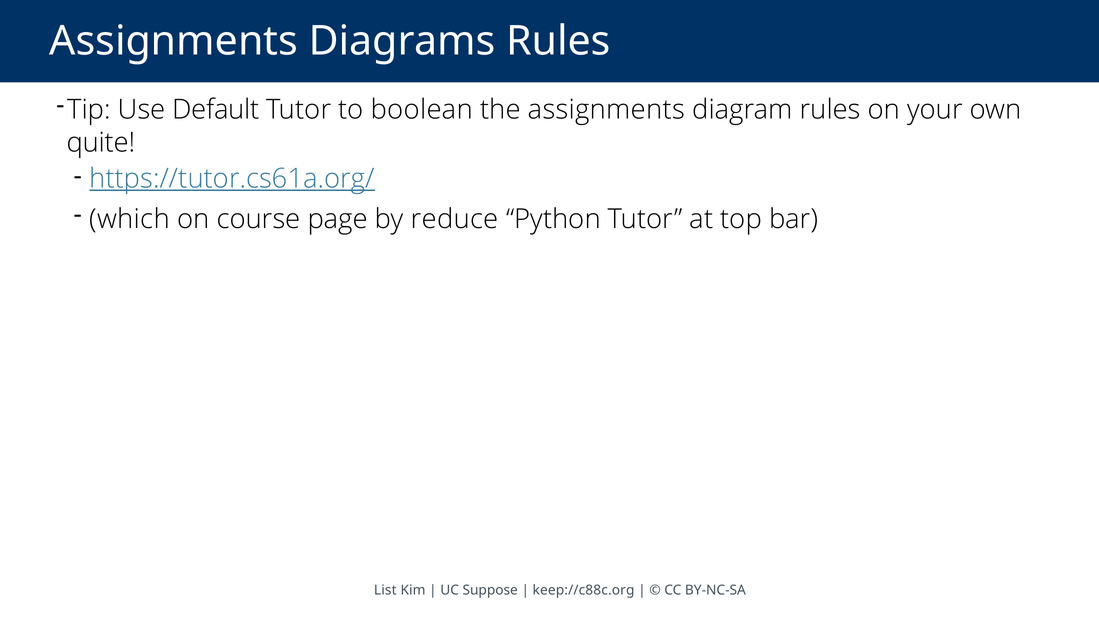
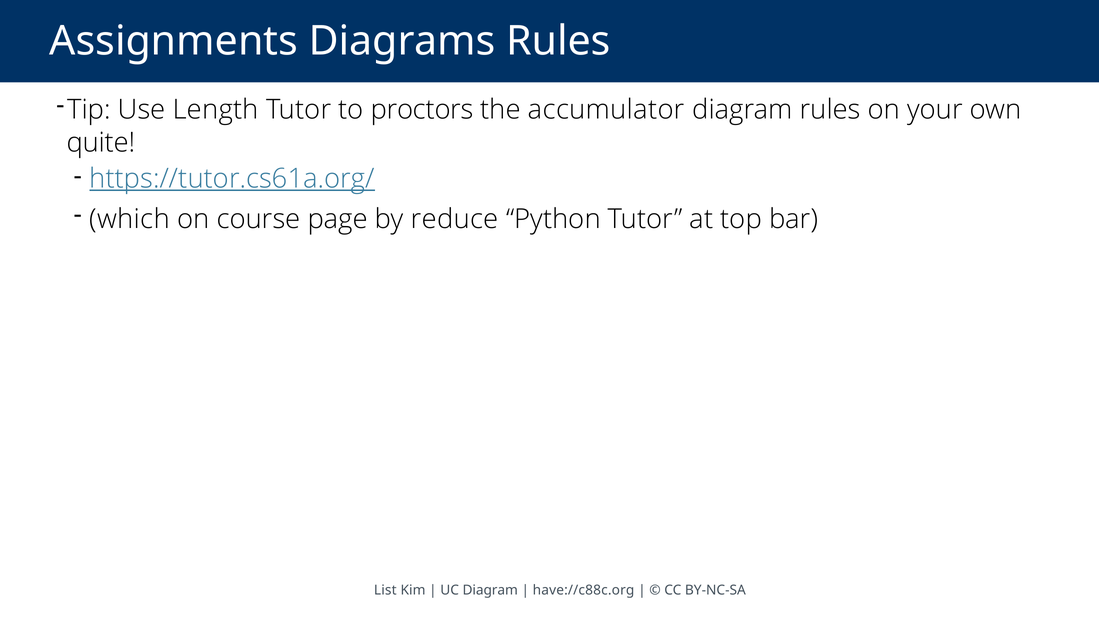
Default: Default -> Length (216, 110)
boolean: boolean -> proctors (422, 110)
the assignments: assignments -> accumulator (606, 110)
UC Suppose: Suppose -> Diagram (490, 590)
keep://c88c.org: keep://c88c.org -> have://c88c.org (584, 590)
